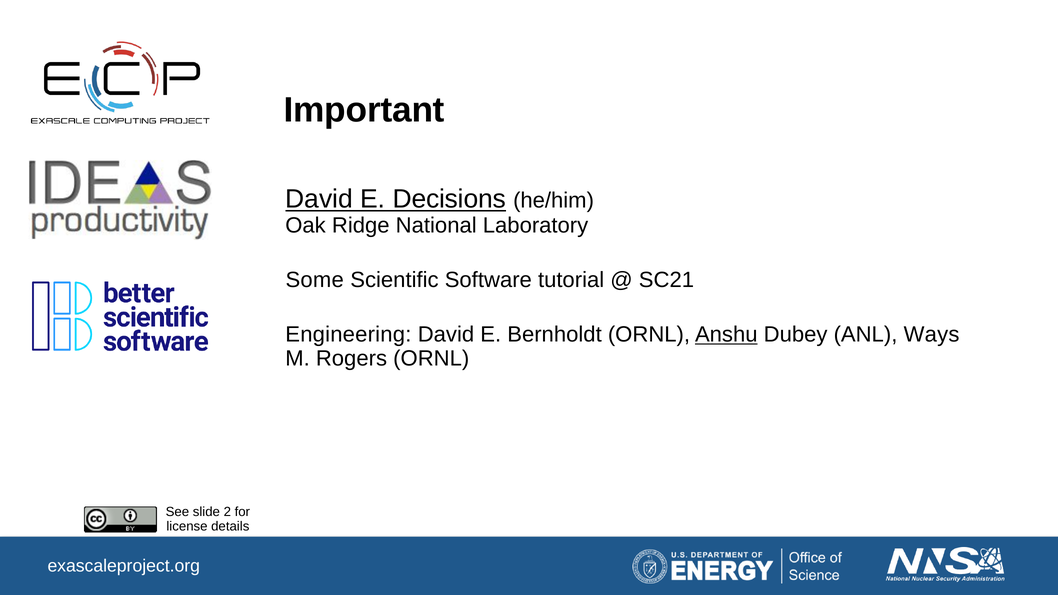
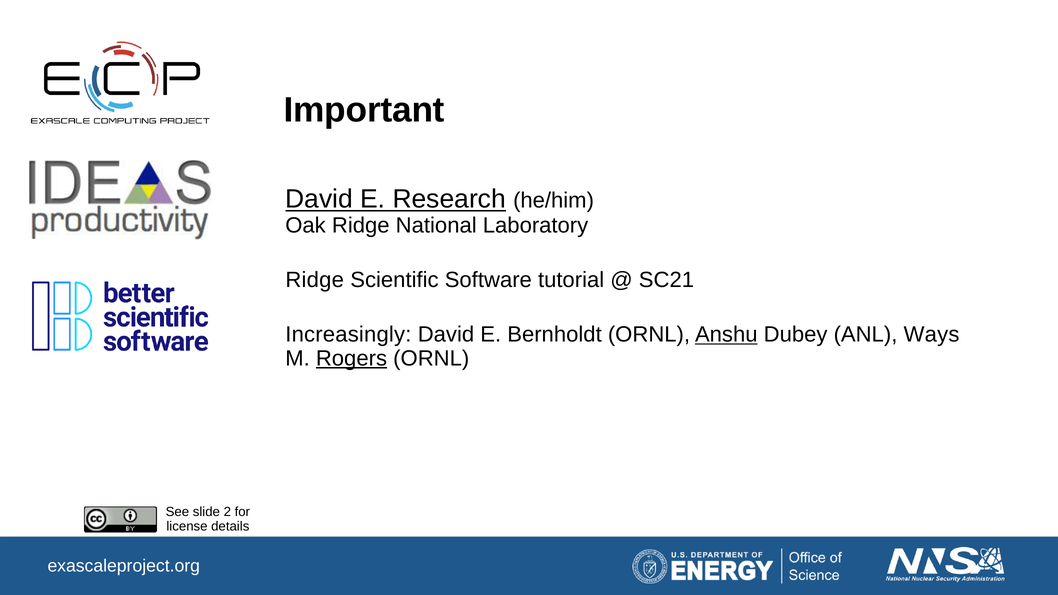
Decisions: Decisions -> Research (449, 199)
Some: Some -> Ridge (315, 280)
Engineering: Engineering -> Increasingly (348, 335)
Rogers underline: none -> present (351, 359)
